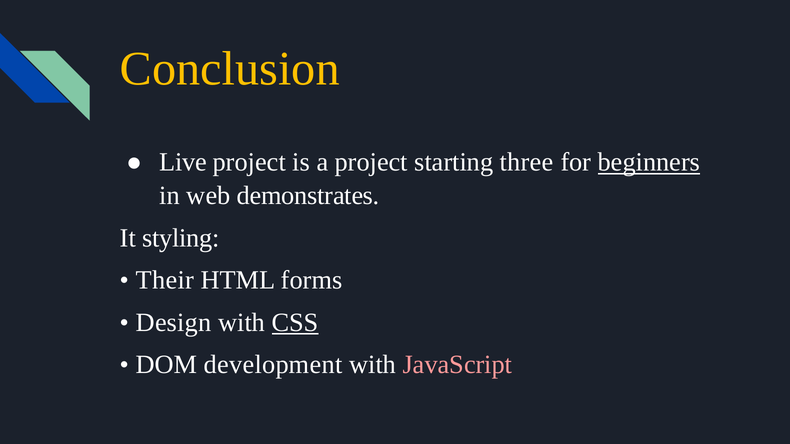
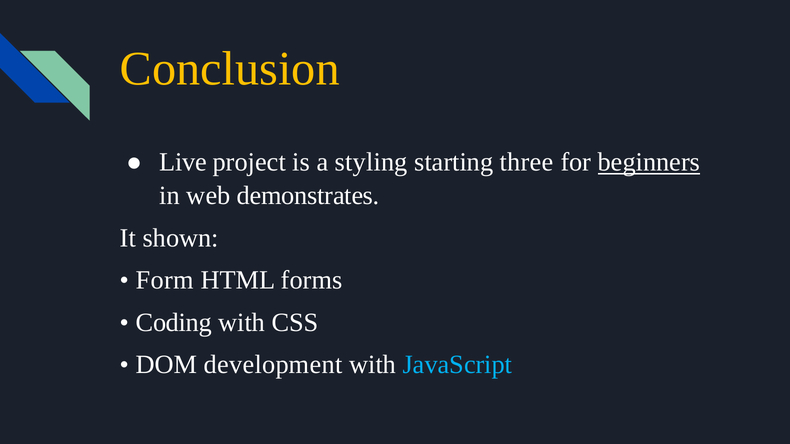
a project: project -> styling (371, 162)
styling: styling -> shown (181, 238)
Their: Their -> Form (165, 280)
Design: Design -> Coding (174, 323)
CSS underline: present -> none (295, 323)
JavaScript colour: pink -> light blue (457, 365)
